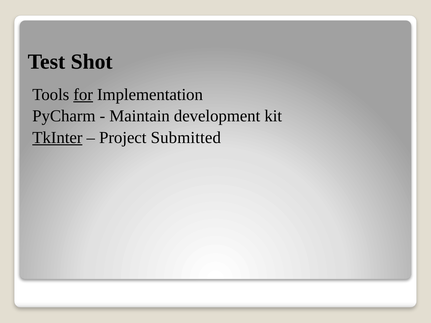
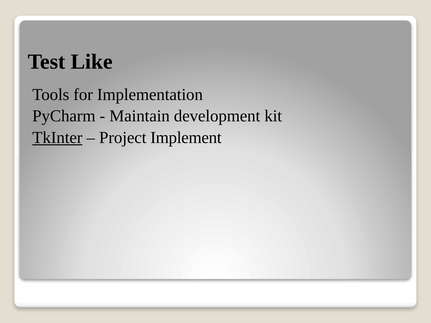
Shot: Shot -> Like (92, 62)
for underline: present -> none (83, 95)
Submitted: Submitted -> Implement (186, 138)
